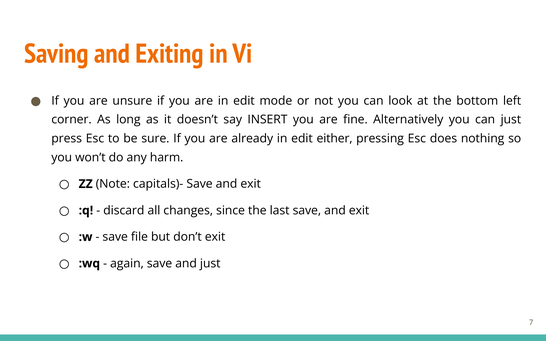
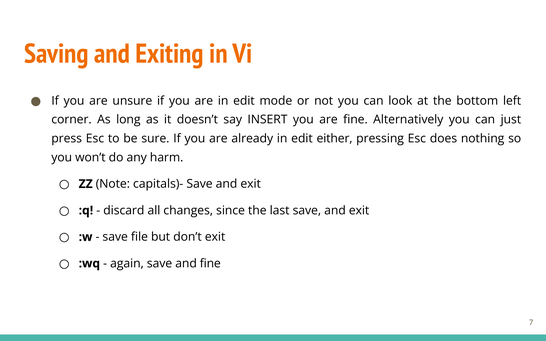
and just: just -> fine (210, 264)
